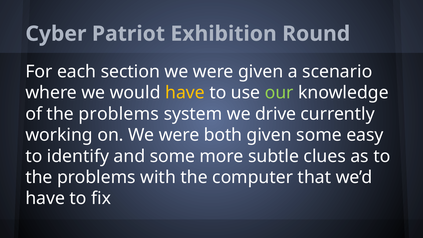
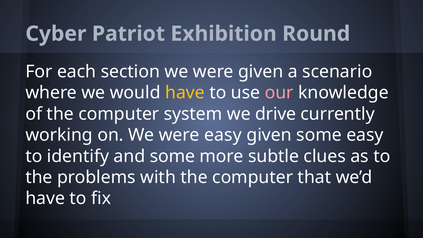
our colour: light green -> pink (279, 93)
of the problems: problems -> computer (119, 114)
were both: both -> easy (223, 135)
